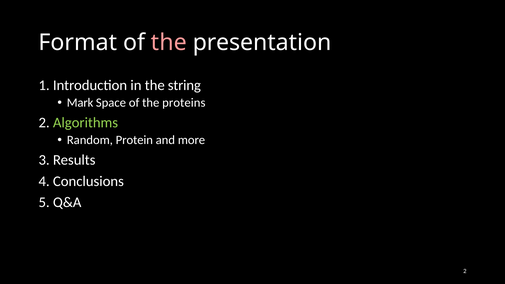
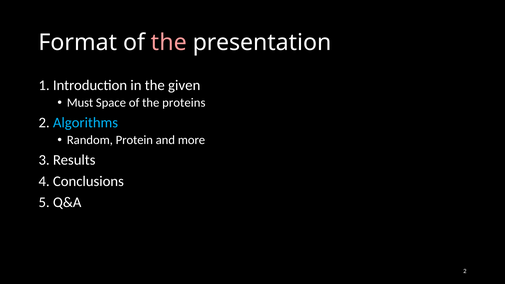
string: string -> given (184, 85)
Mark: Mark -> Must (80, 103)
Algorithms colour: light green -> light blue (86, 123)
